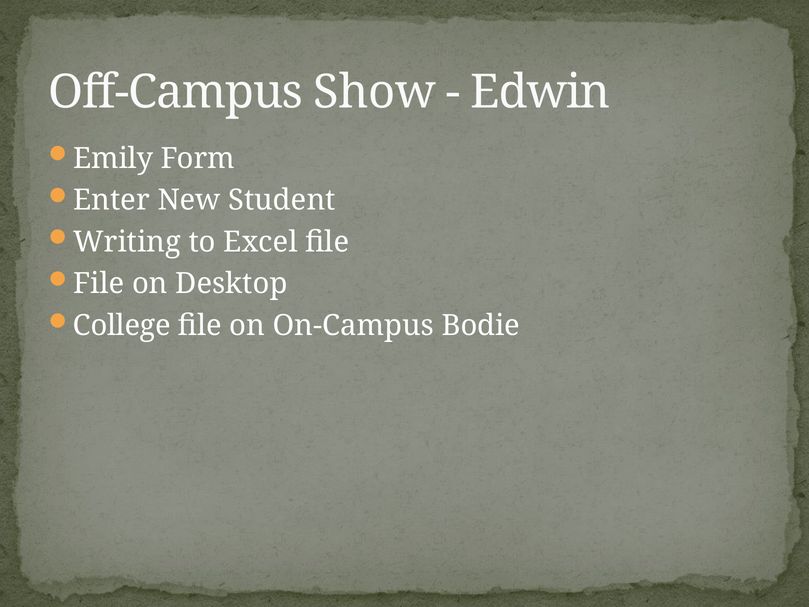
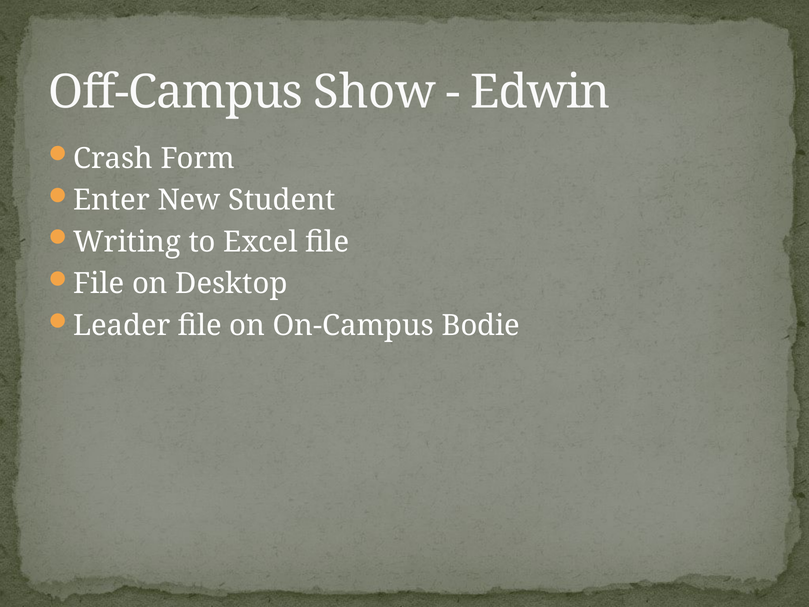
Emily: Emily -> Crash (113, 158)
College: College -> Leader (122, 326)
